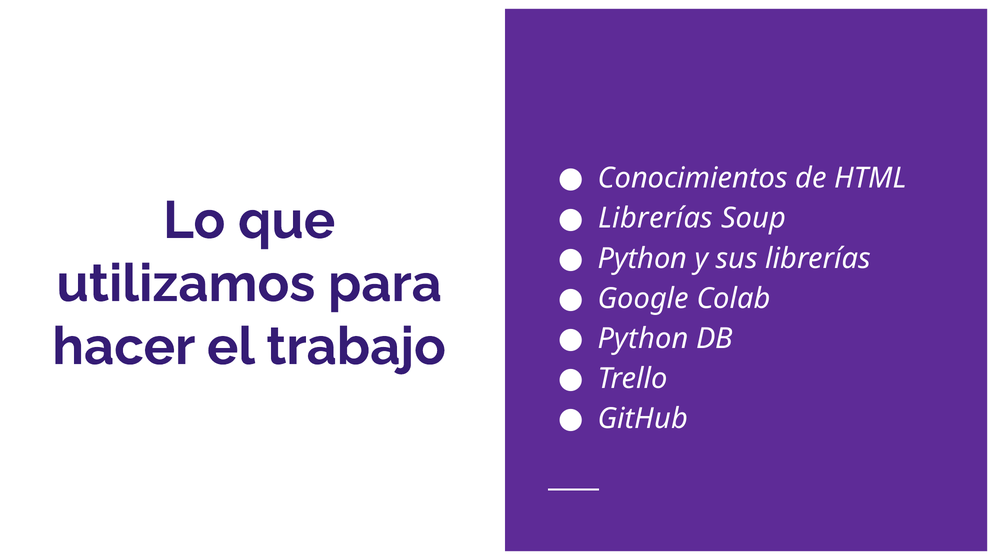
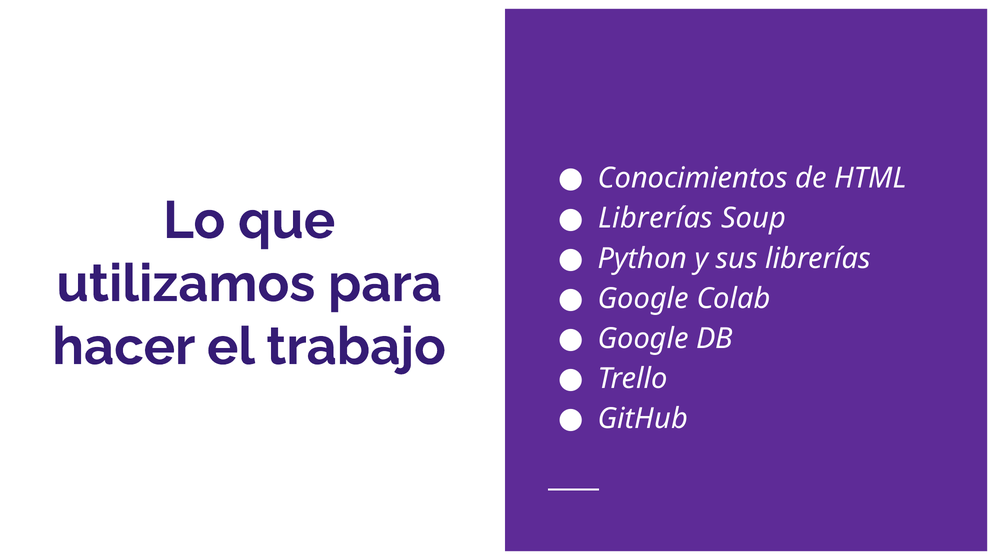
Python: Python -> Google (643, 339)
